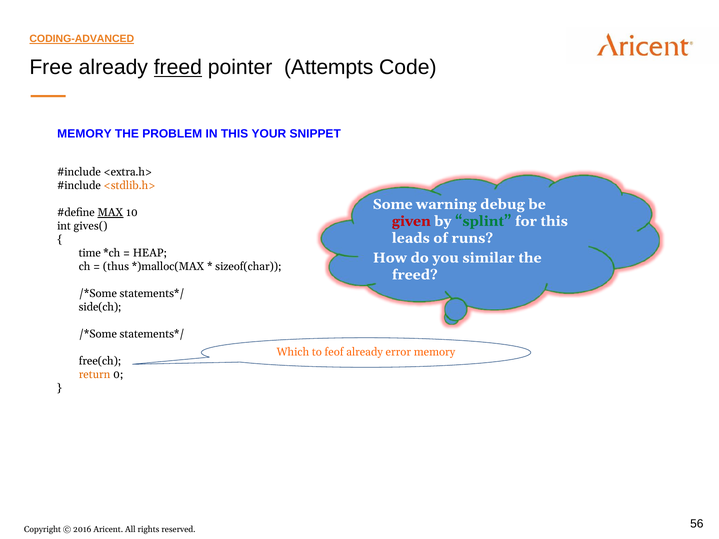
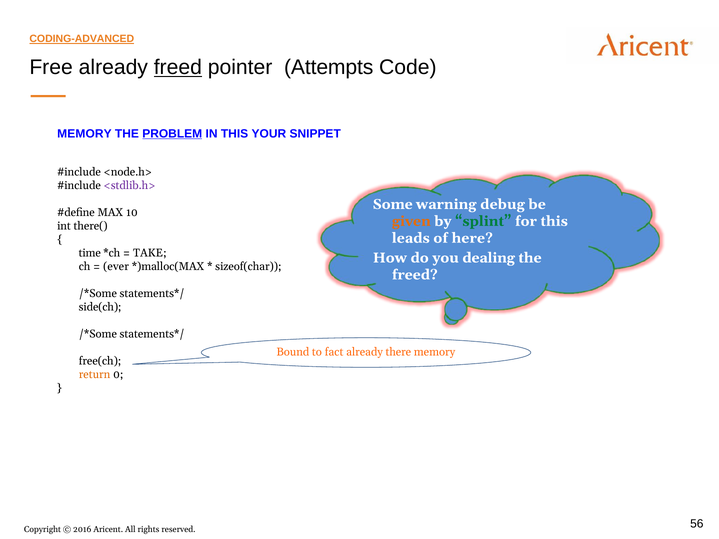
PROBLEM underline: none -> present (172, 134)
<extra.h>: <extra.h> -> <node.h> (128, 172)
<stdlib.h> colour: orange -> purple (130, 186)
MAX underline: present -> none (110, 213)
given colour: red -> orange (411, 221)
gives(: gives( -> there( (91, 226)
runs: runs -> here (472, 238)
HEAP: HEAP -> TAKE (150, 253)
similar: similar -> dealing (489, 258)
thus: thus -> ever (116, 267)
Which: Which -> Bound (293, 352)
feof: feof -> fact (334, 352)
error: error -> there (398, 352)
